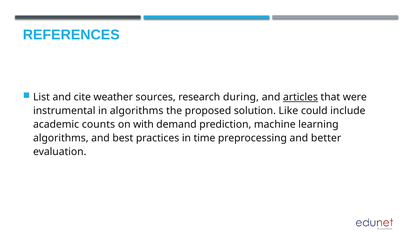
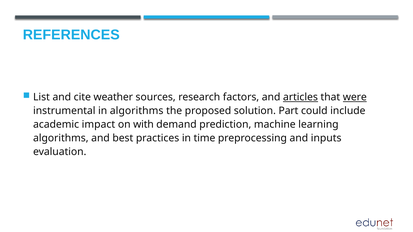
during: during -> factors (241, 97)
were underline: none -> present (355, 97)
Like: Like -> Part (288, 111)
counts: counts -> impact (98, 125)
better: better -> inputs (326, 138)
